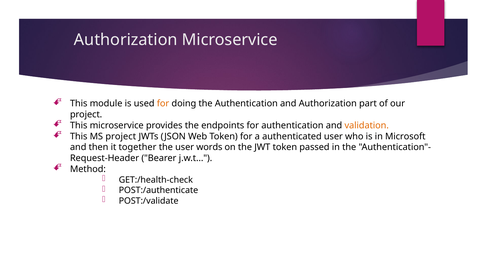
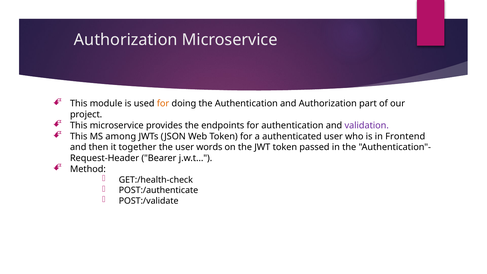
validation colour: orange -> purple (367, 125)
MS project: project -> among (121, 136)
Microsoft: Microsoft -> Frontend (405, 136)
